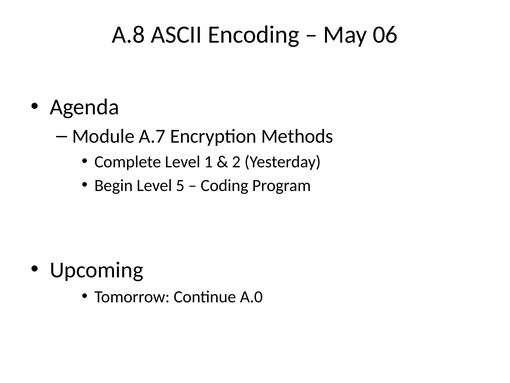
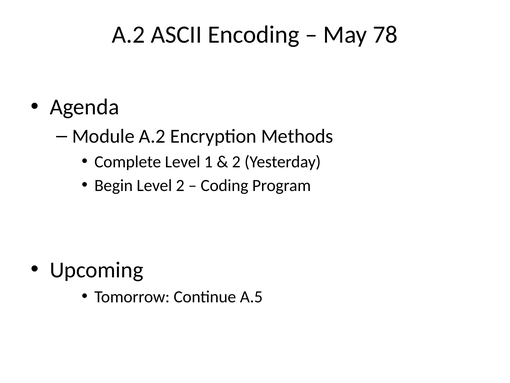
A.8: A.8 -> A.2 (128, 34)
06: 06 -> 78 (385, 34)
Module A.7: A.7 -> A.2 (152, 136)
Level 5: 5 -> 2 (180, 185)
A.0: A.0 -> A.5 (251, 296)
